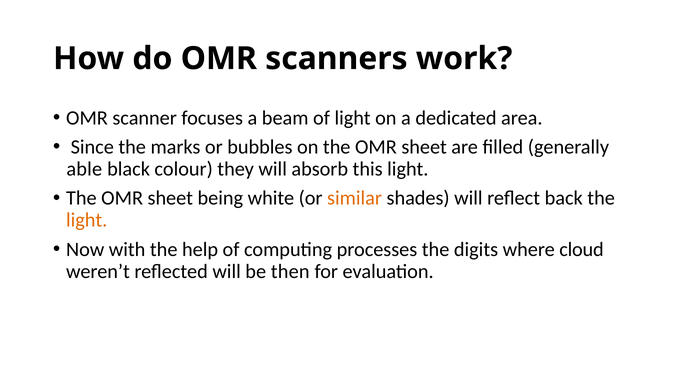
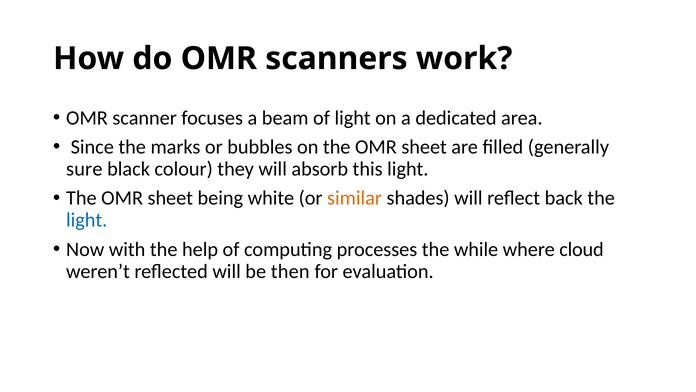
able: able -> sure (84, 169)
light colour: orange -> blue (87, 220)
digits: digits -> while (476, 249)
